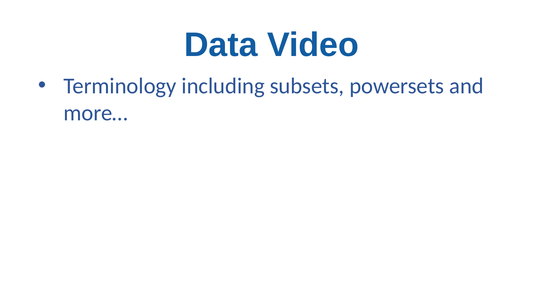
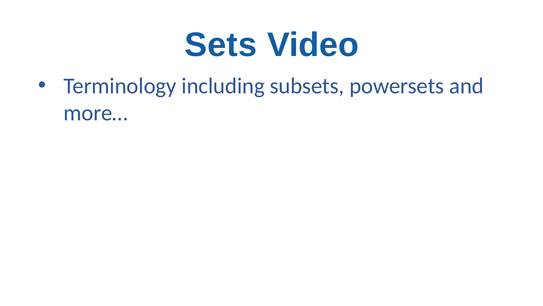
Data: Data -> Sets (221, 45)
